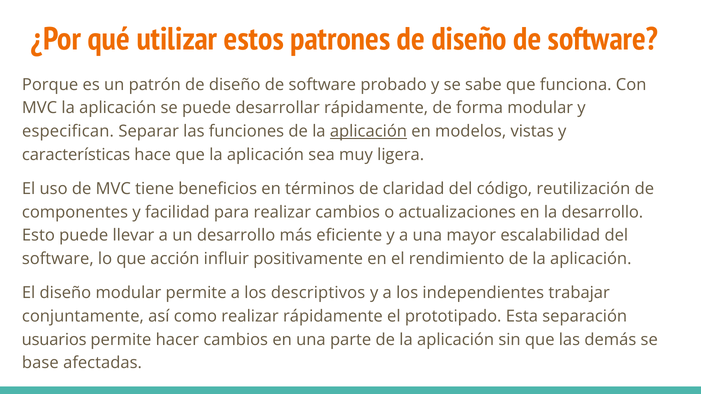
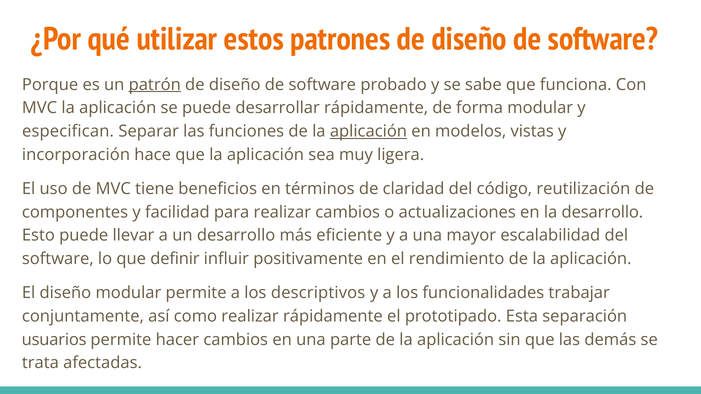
patrón underline: none -> present (155, 85)
características: características -> incorporación (76, 155)
acción: acción -> definir (175, 259)
independientes: independientes -> funcionalidades (483, 293)
base: base -> trata (40, 363)
